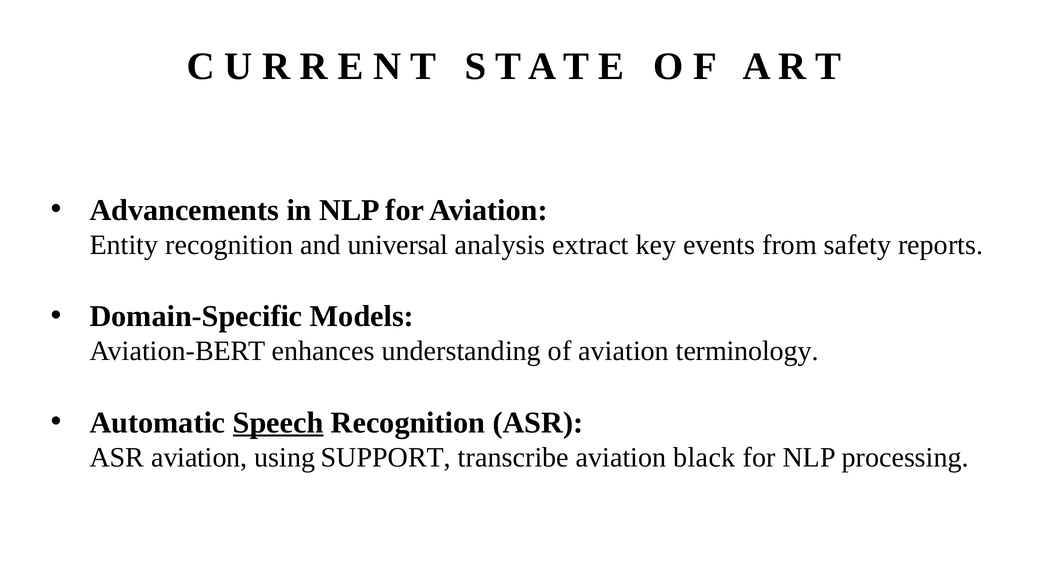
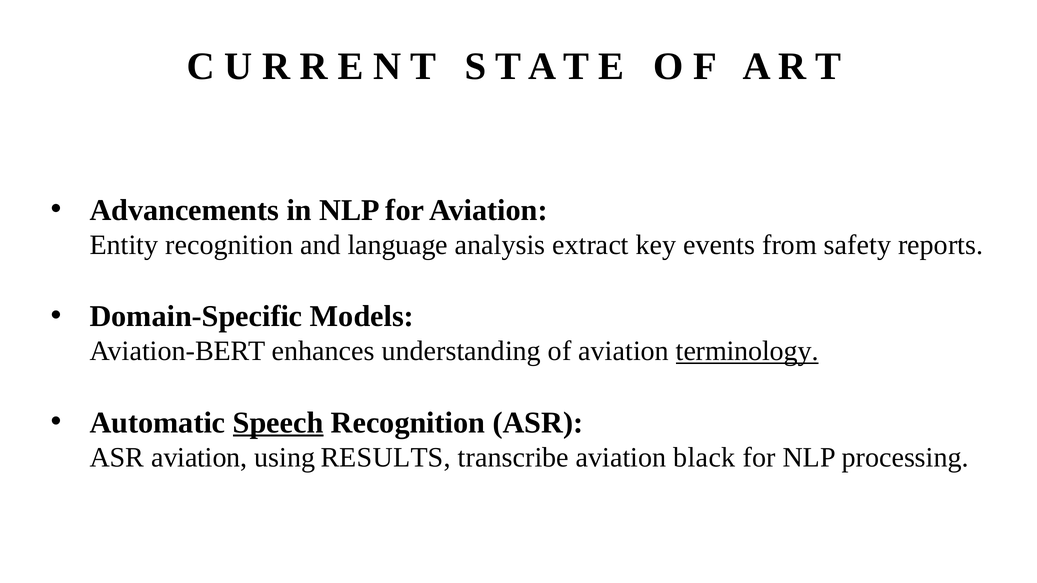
universal: universal -> language (398, 245)
terminology underline: none -> present (747, 351)
SUPPORT: SUPPORT -> RESULTS (386, 458)
